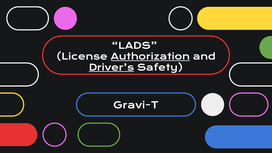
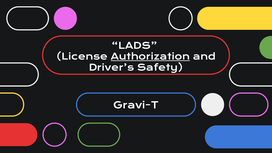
Driver’s underline: present -> none (111, 68)
